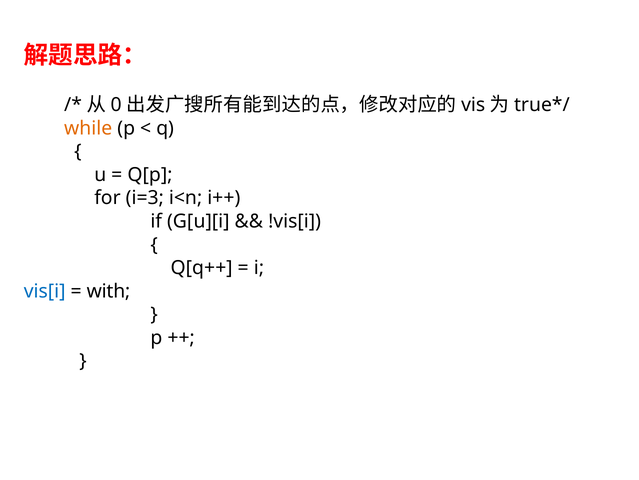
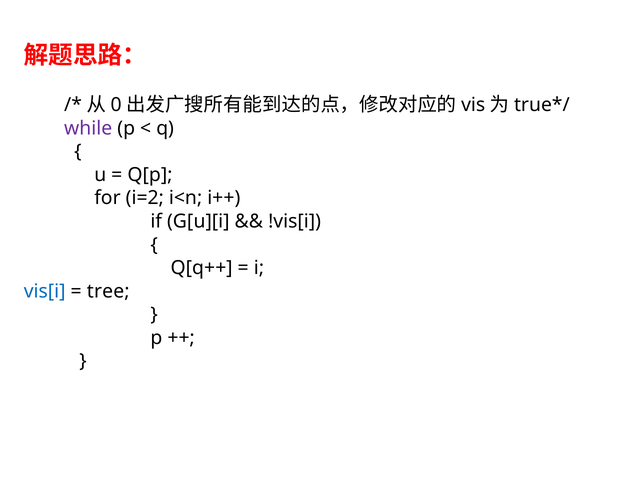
while colour: orange -> purple (88, 128)
i=3: i=3 -> i=2 (145, 198)
with: with -> tree (108, 291)
